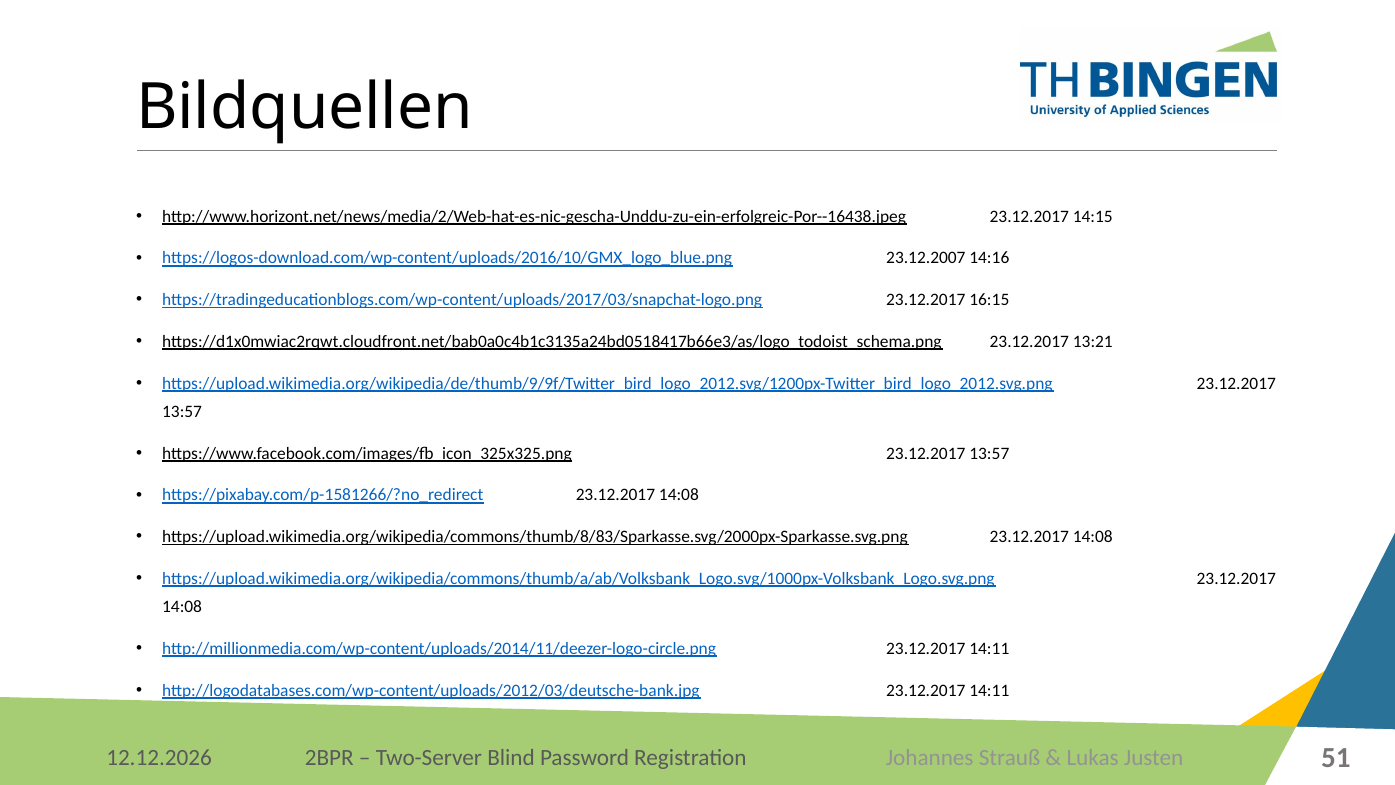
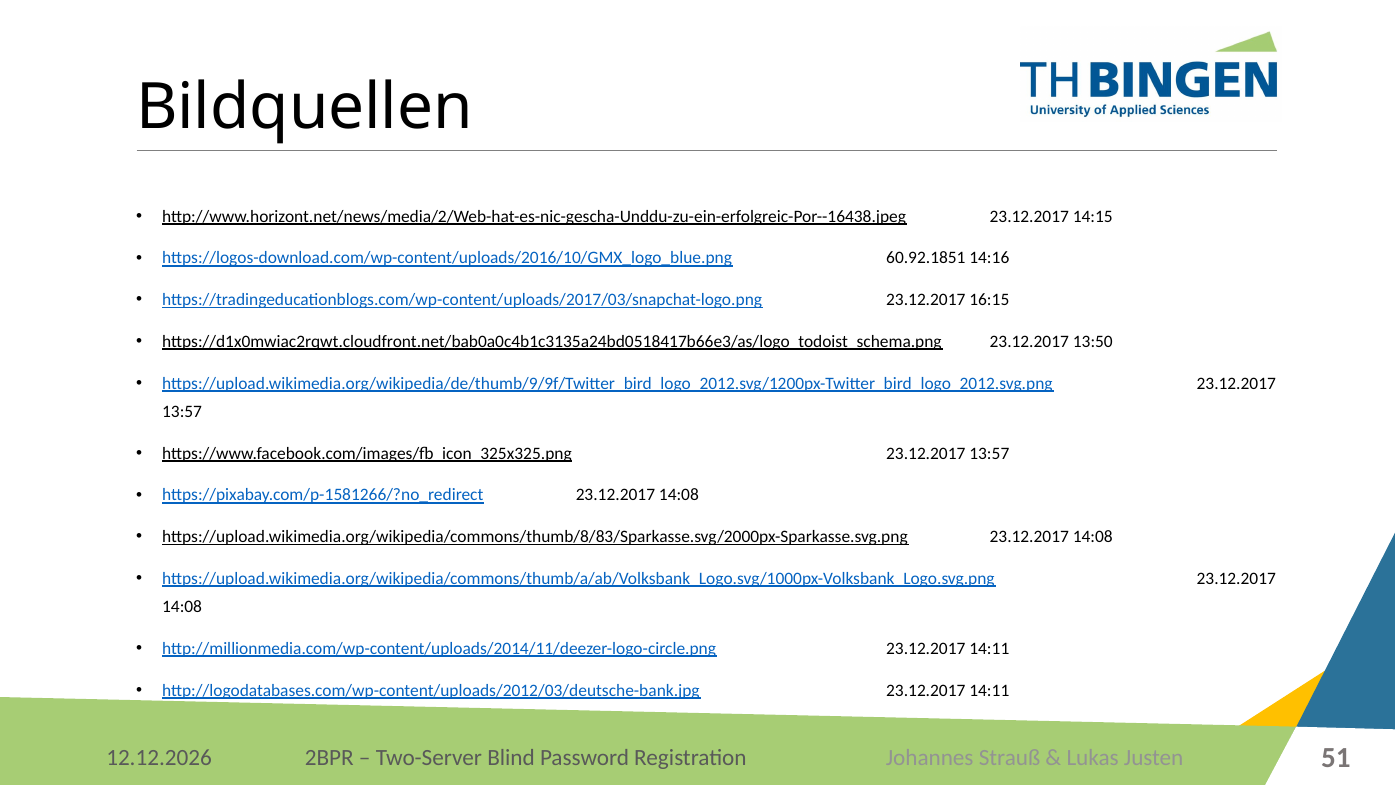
23.12.2007: 23.12.2007 -> 60.92.1851 (926, 258)
13:21: 13:21 -> 13:50 (1093, 342)
